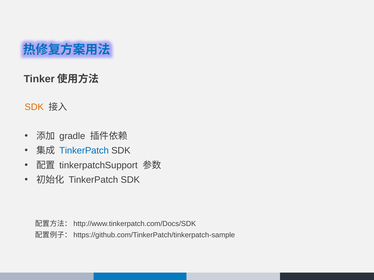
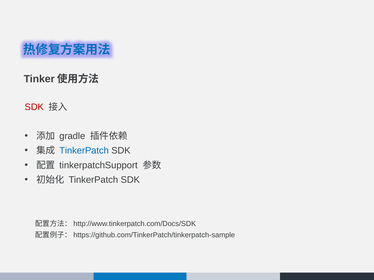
SDK colour: orange -> red (34, 107)
